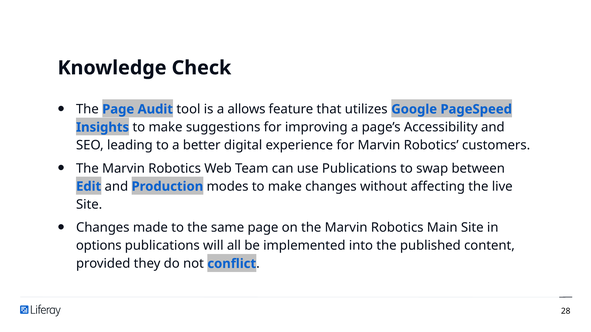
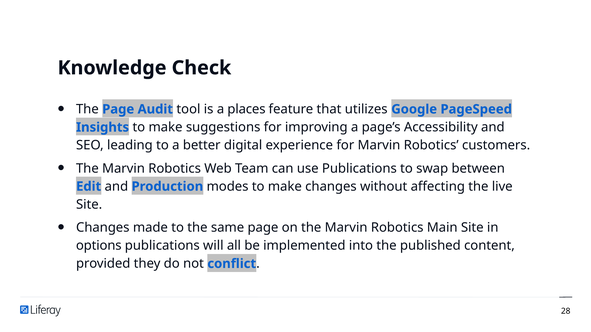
allows: allows -> places (246, 109)
